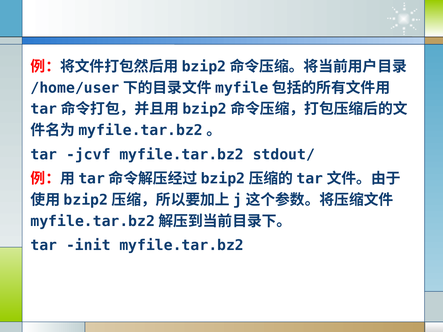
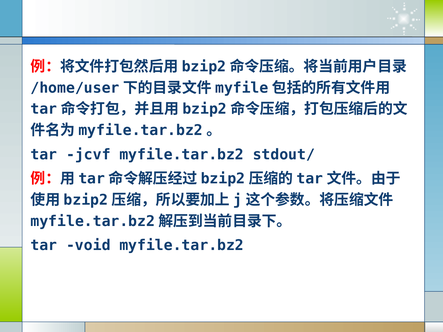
init: init -> void (88, 246)
